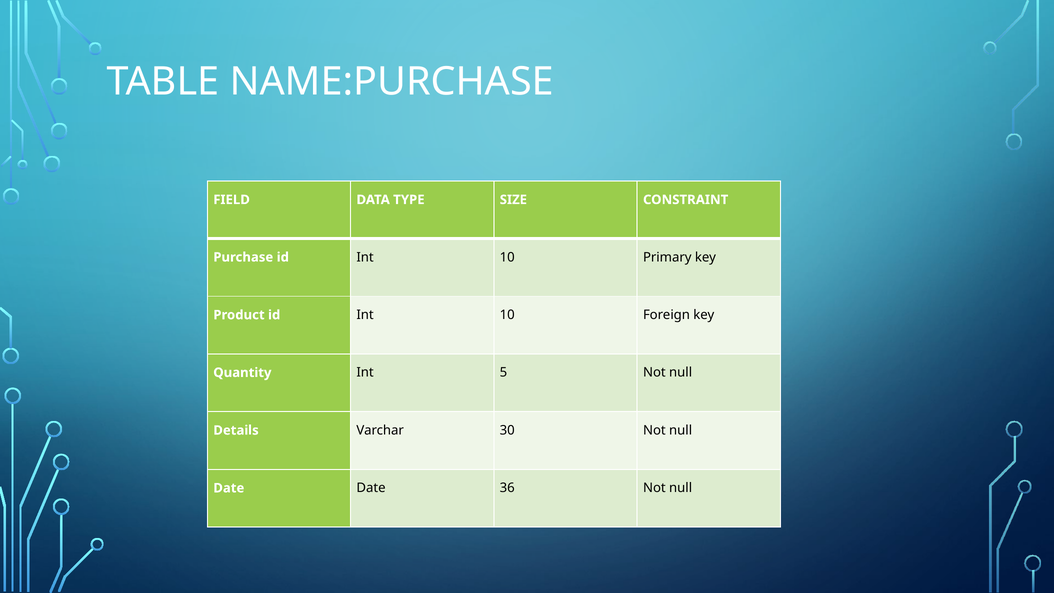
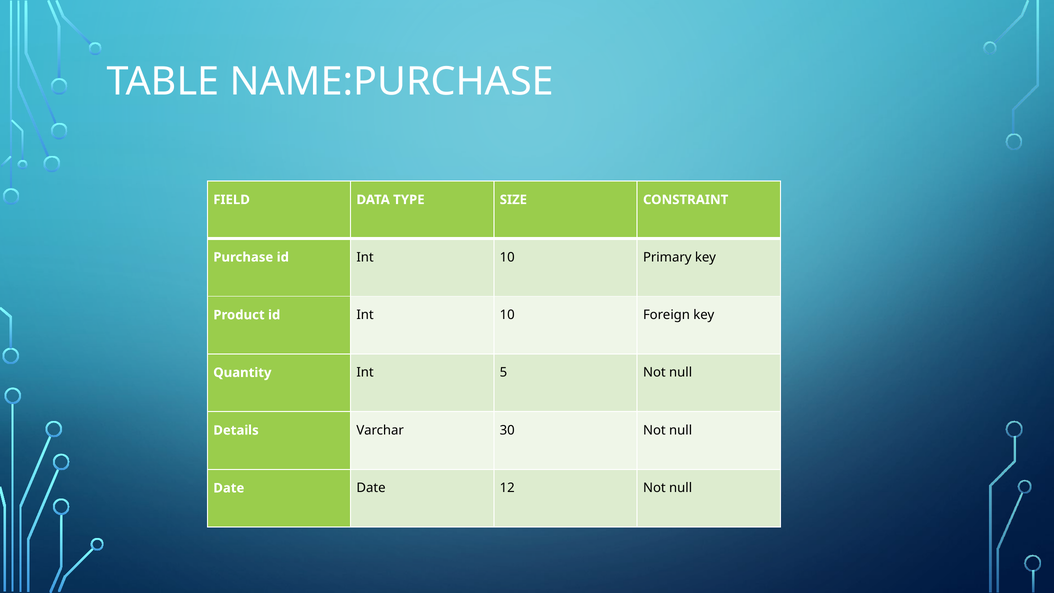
36: 36 -> 12 (507, 488)
